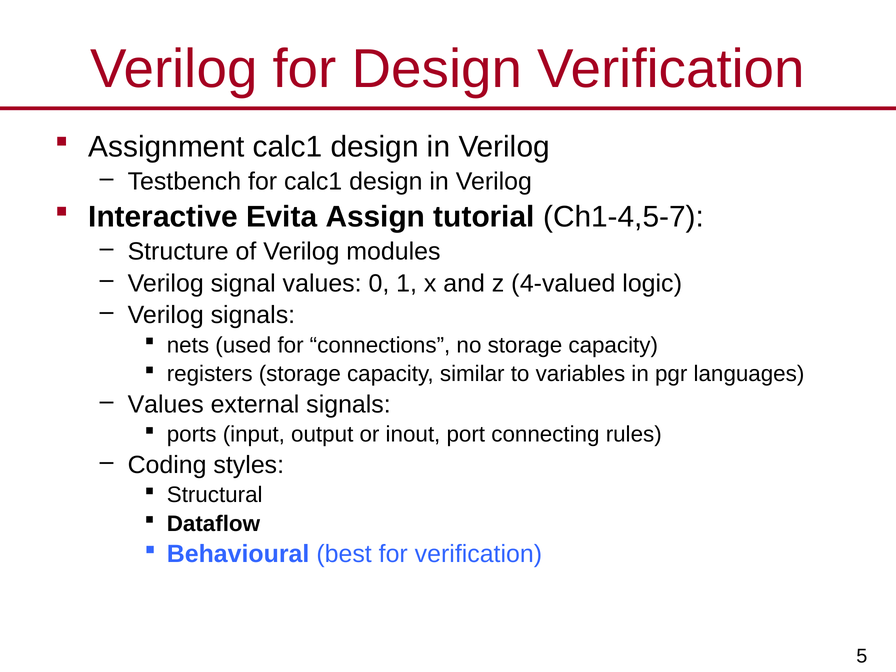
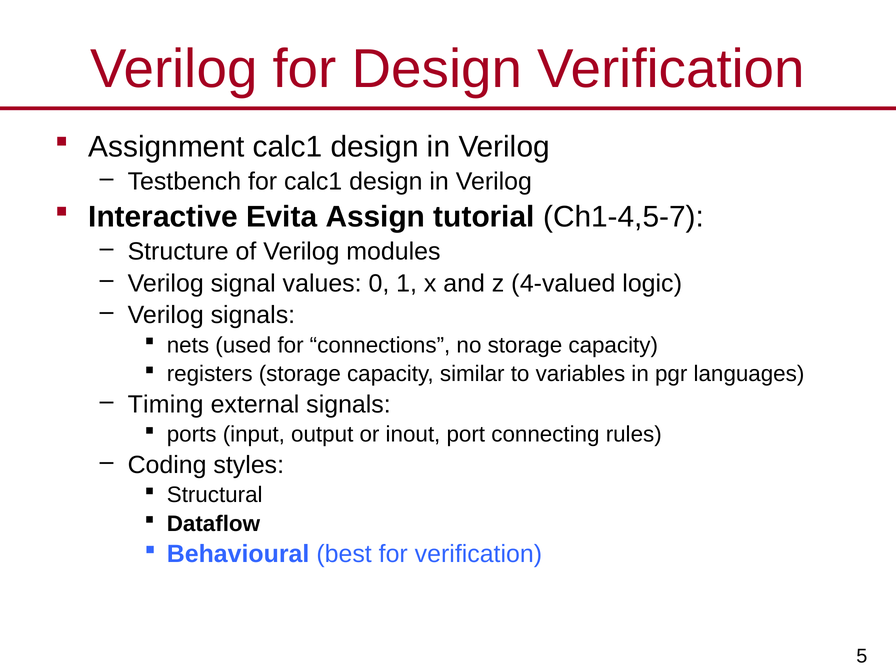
Values: Values -> Timing (166, 404)
